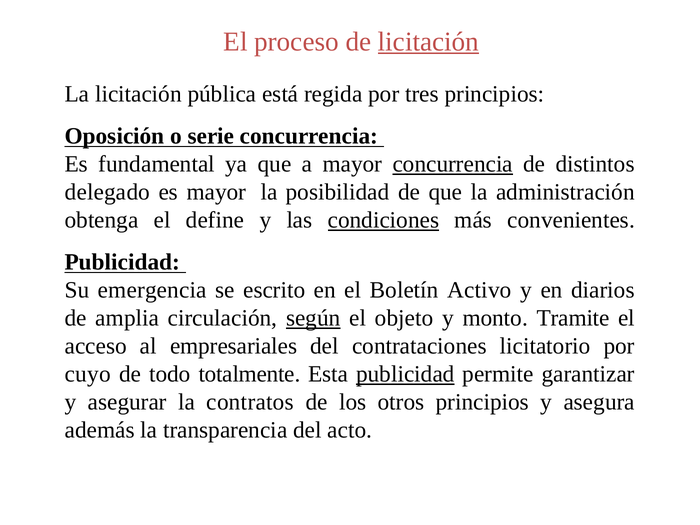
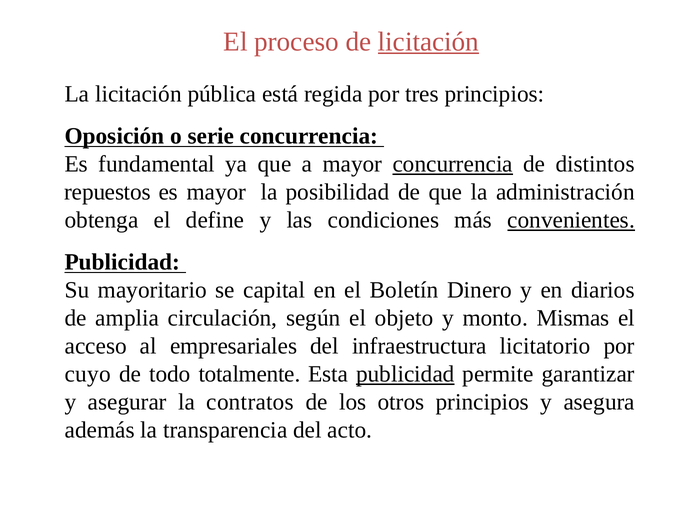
delegado: delegado -> repuestos (108, 192)
condiciones underline: present -> none (383, 220)
convenientes underline: none -> present (571, 220)
emergencia: emergencia -> mayoritario (152, 290)
escrito: escrito -> capital (274, 290)
Activo: Activo -> Dinero (479, 290)
según underline: present -> none (313, 318)
Tramite: Tramite -> Mismas (573, 318)
contrataciones: contrataciones -> infraestructura (419, 346)
